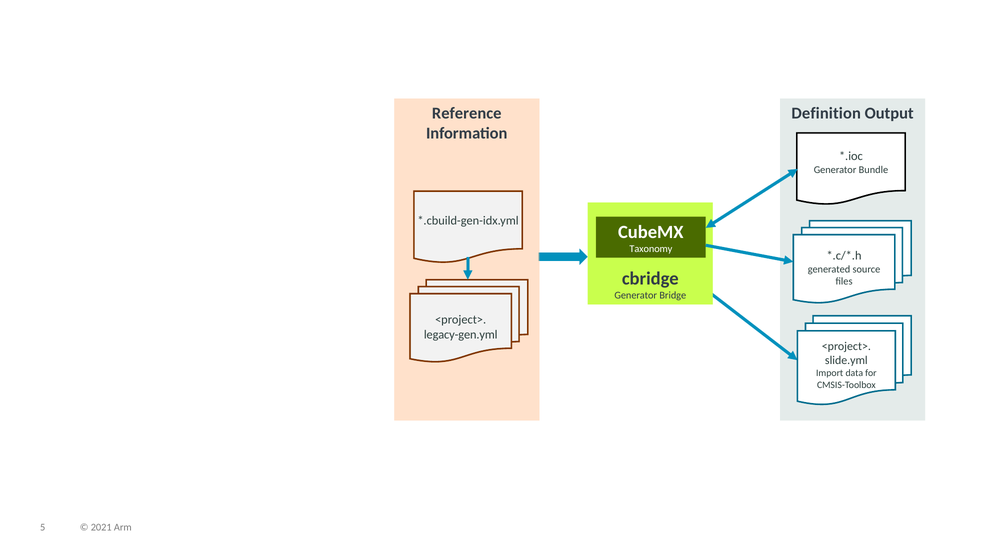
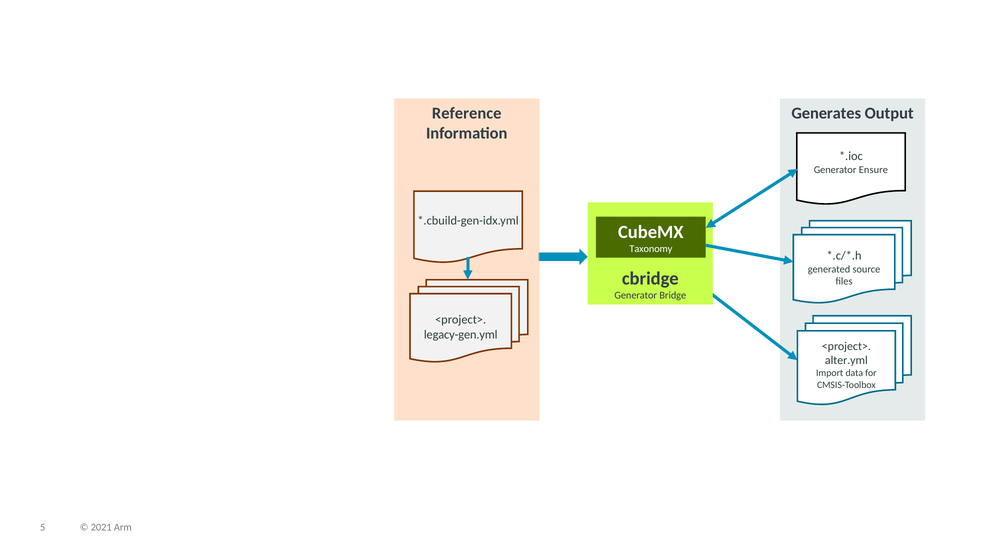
Definition: Definition -> Generates (826, 113)
Bundle: Bundle -> Ensure (873, 170)
slide.yml: slide.yml -> alter.yml (846, 360)
